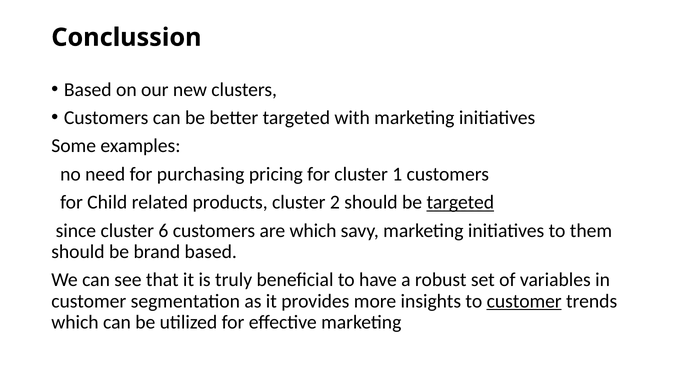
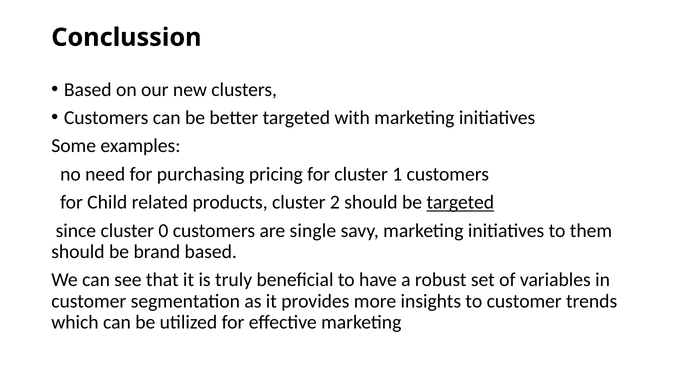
6: 6 -> 0 (163, 230)
are which: which -> single (313, 230)
customer underline: present -> none (524, 301)
